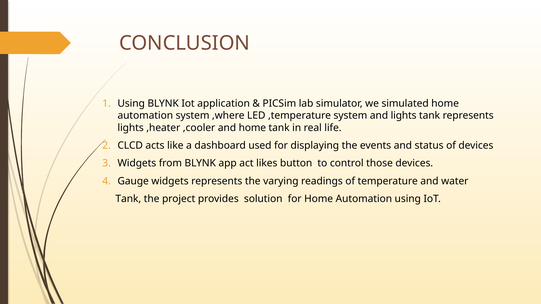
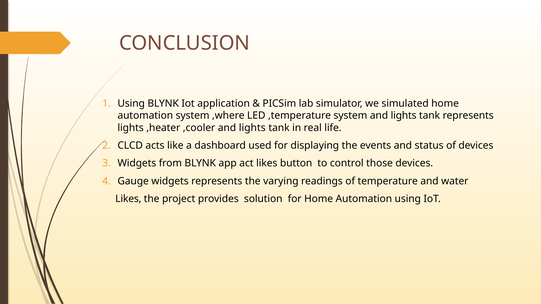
,cooler and home: home -> lights (252, 128)
Tank: Tank -> Likes (128, 199)
